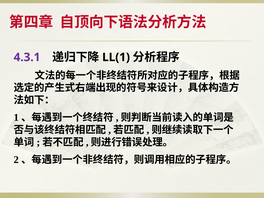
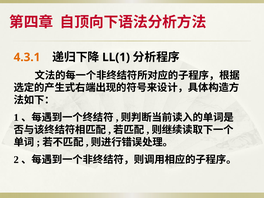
4.3.1 colour: purple -> orange (27, 57)
